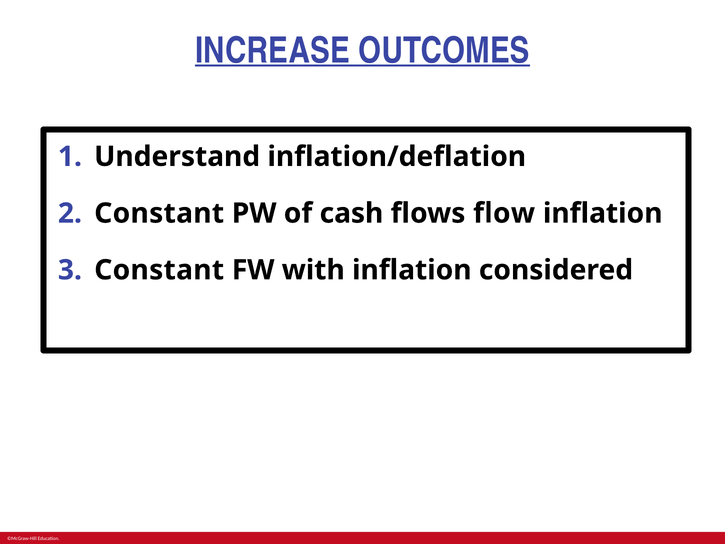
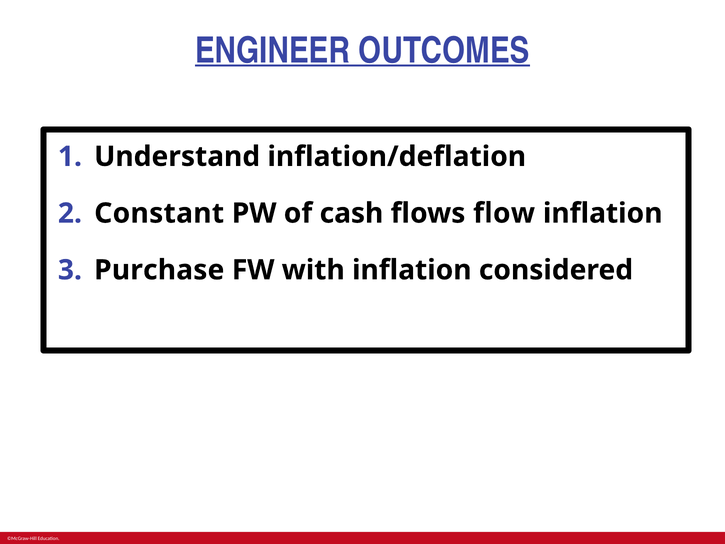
INCREASE: INCREASE -> ENGINEER (273, 51)
Constant: Constant -> Purchase (159, 270)
